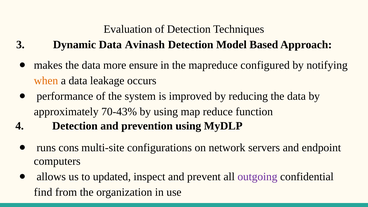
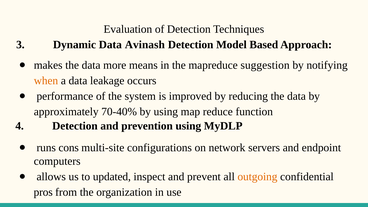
ensure: ensure -> means (143, 65)
configured: configured -> suggestion (265, 65)
70-43%: 70-43% -> 70-40% (119, 112)
outgoing colour: purple -> orange (257, 177)
find: find -> pros (43, 192)
